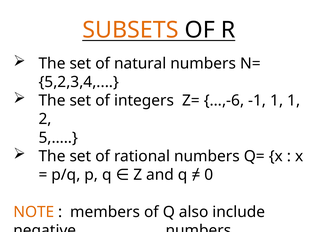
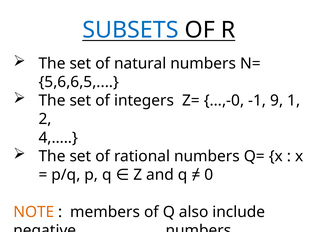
SUBSETS colour: orange -> blue (130, 30)
5,2,3,4: 5,2,3,4 -> 5,6,6,5 (79, 82)
…,-6: …,-6 -> …,-0 (224, 101)
-1 1: 1 -> 9 (277, 101)
5,…: 5,… -> 4,… (58, 138)
